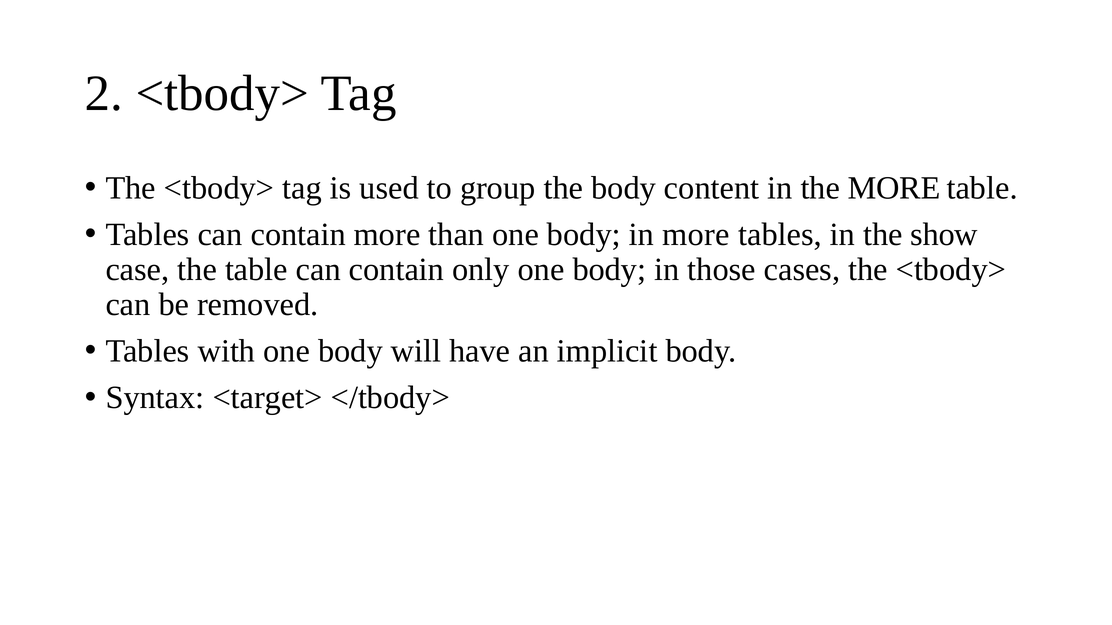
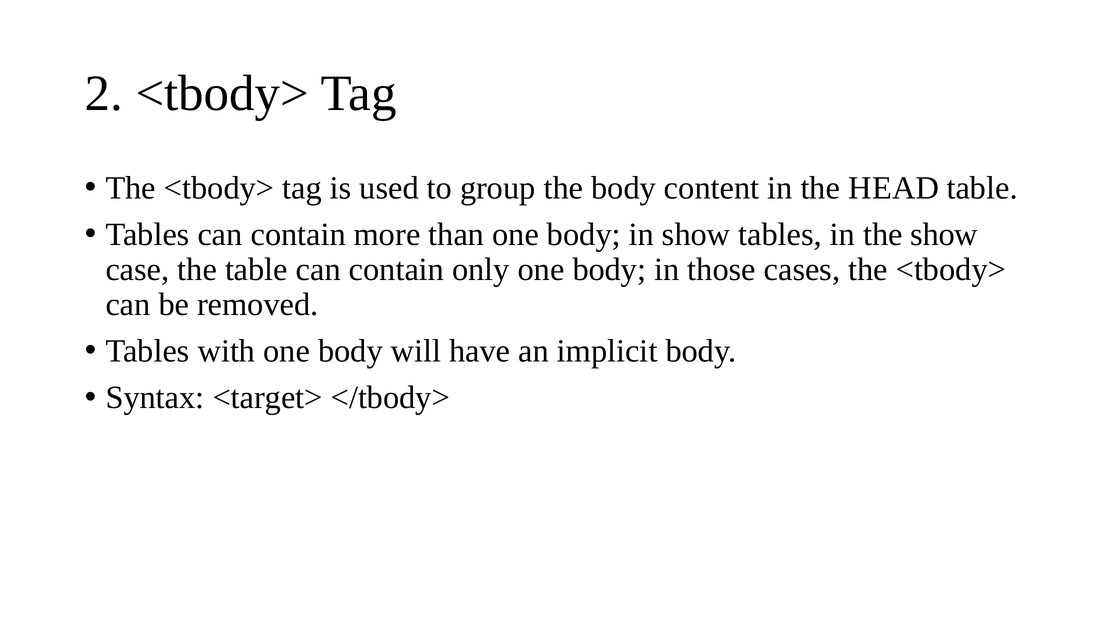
the MORE: MORE -> HEAD (894, 188)
in more: more -> show (696, 235)
